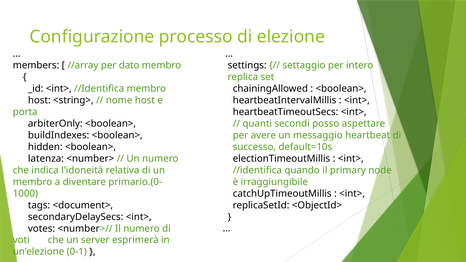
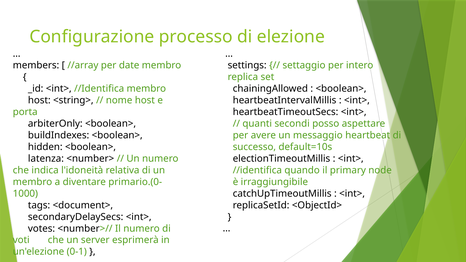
dato: dato -> date (129, 65)
